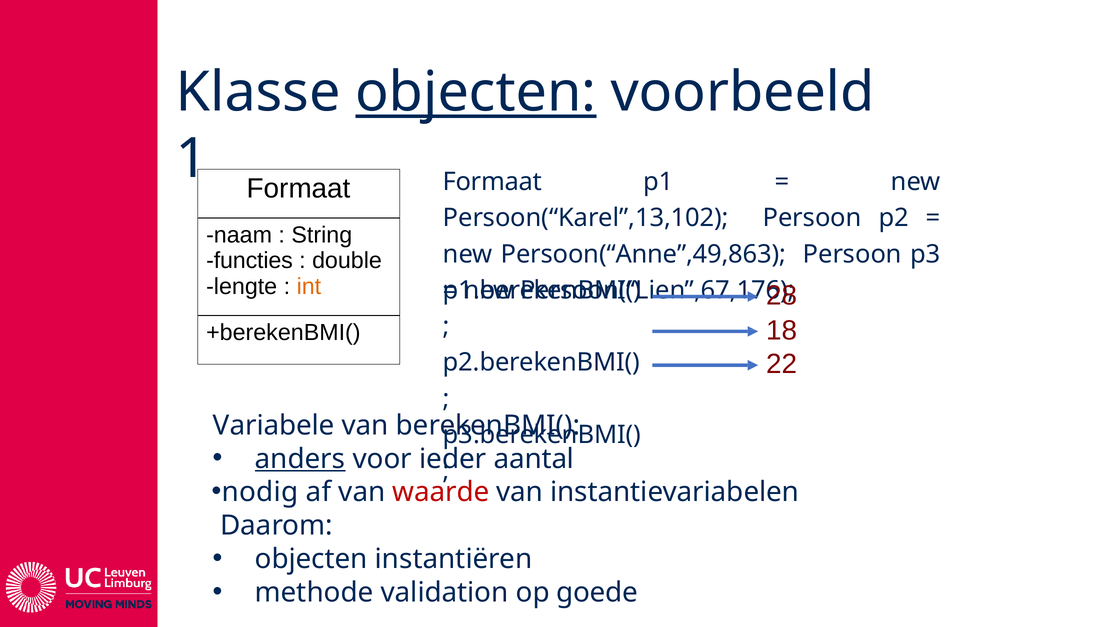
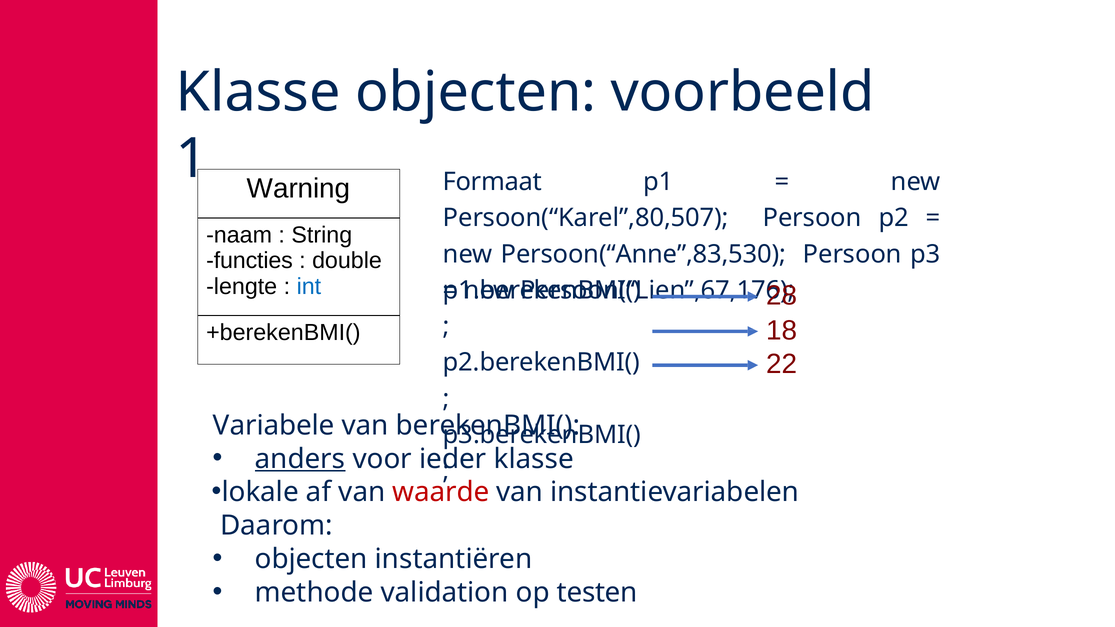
objecten underline: present -> none (476, 92)
Formaat: Formaat -> Warning (299, 189)
Persoon(“Karel”,13,102: Persoon(“Karel”,13,102 -> Persoon(“Karel”,80,507 (586, 218)
Persoon(“Anne”,49,863: Persoon(“Anne”,49,863 -> Persoon(“Anne”,83,530 (643, 254)
int colour: orange -> blue (309, 287)
aantal: aantal -> klasse (534, 459)
nodig: nodig -> lokale (260, 492)
goede: goede -> testen (597, 593)
